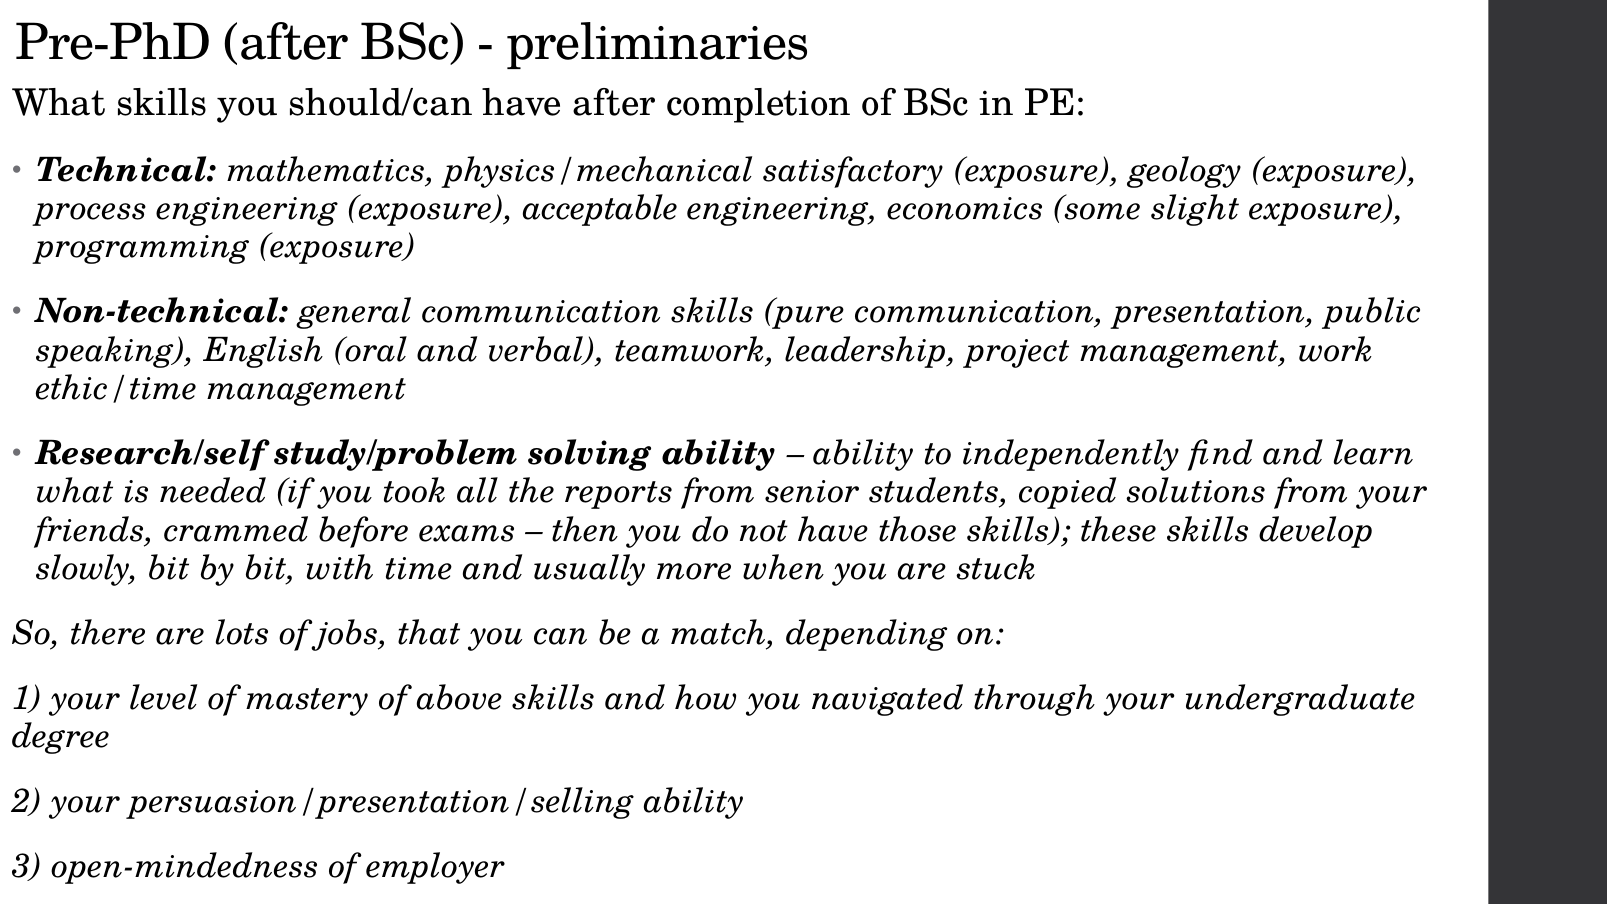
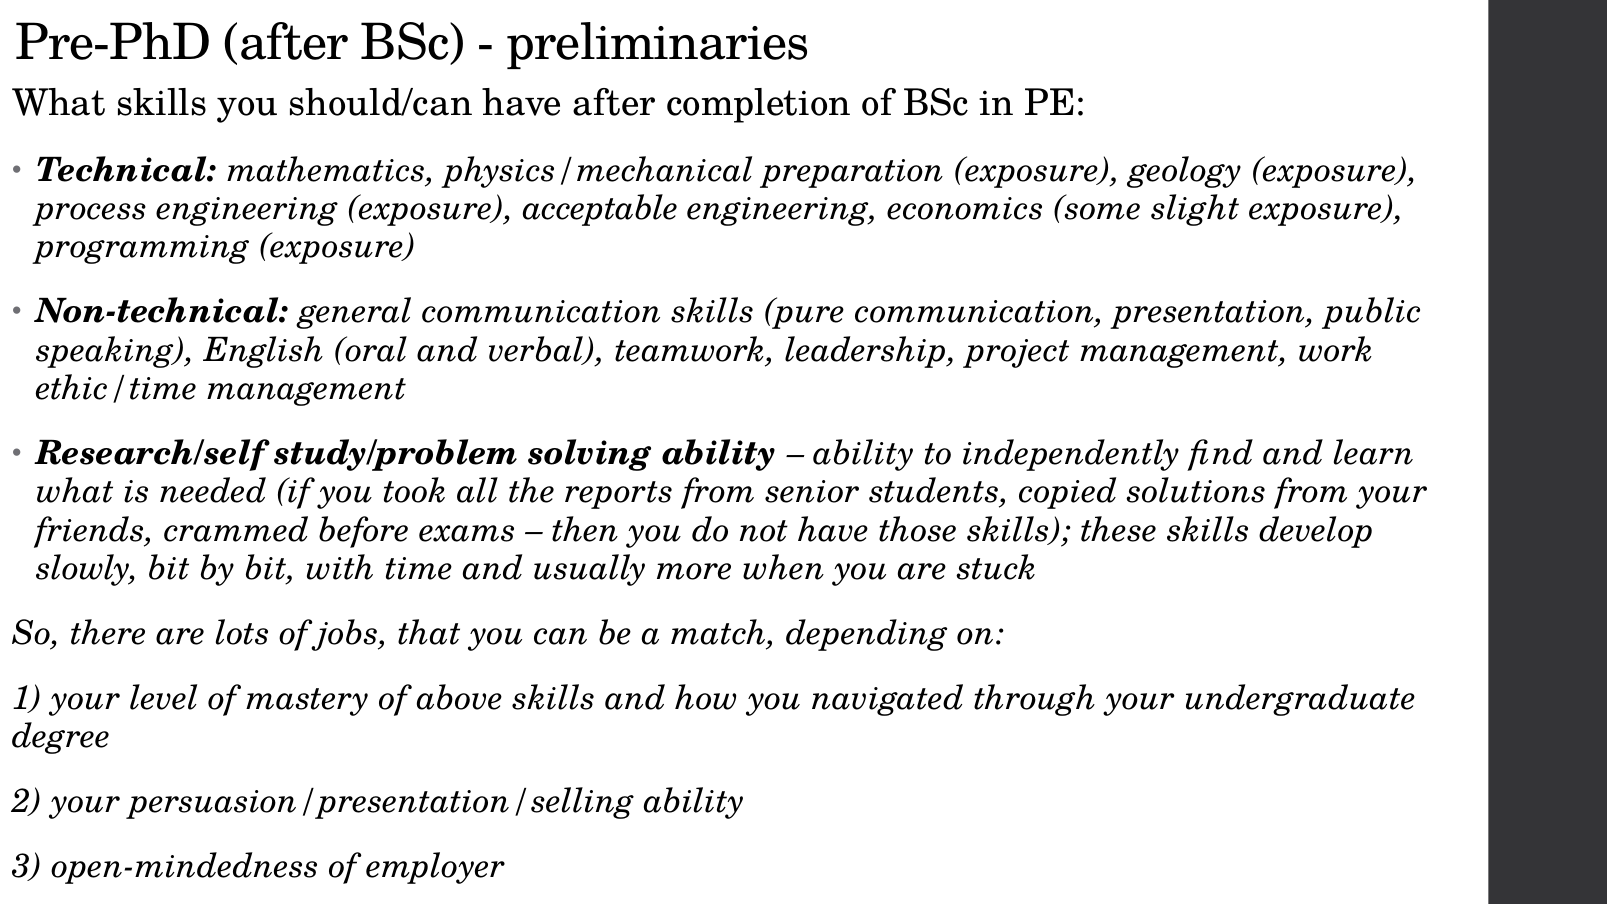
satisfactory: satisfactory -> preparation (854, 170)
